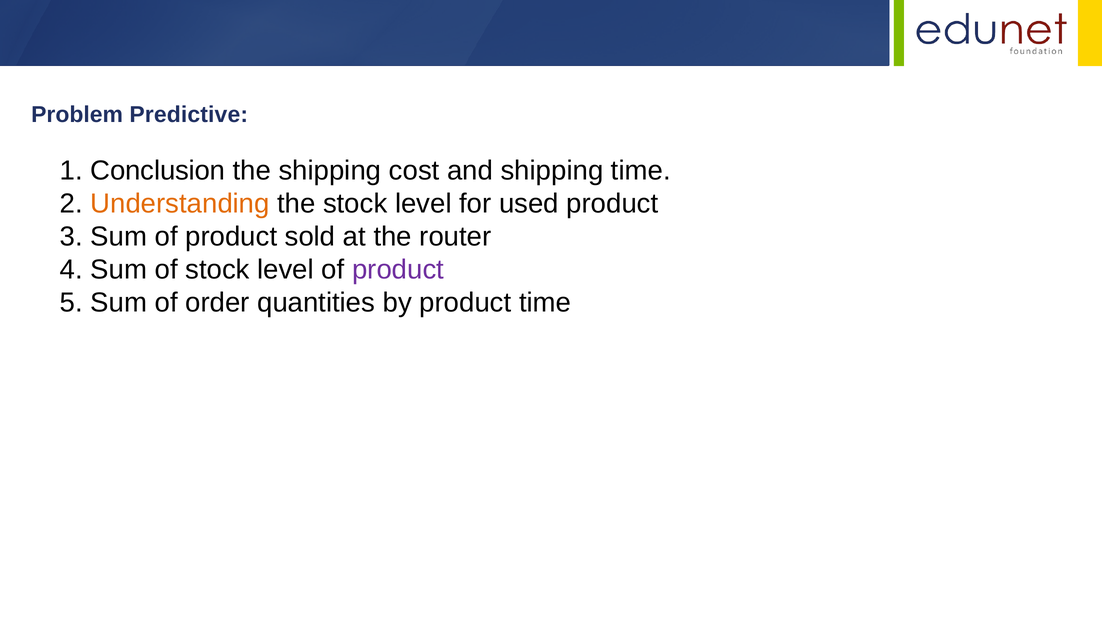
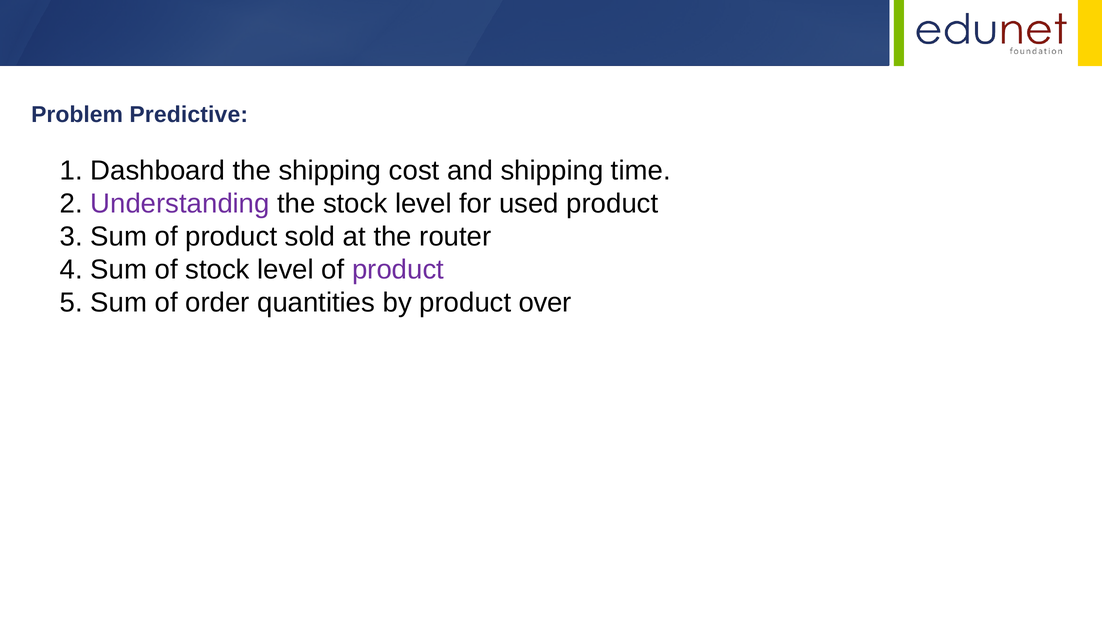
Conclusion: Conclusion -> Dashboard (158, 171)
Understanding colour: orange -> purple (180, 204)
product time: time -> over (545, 303)
